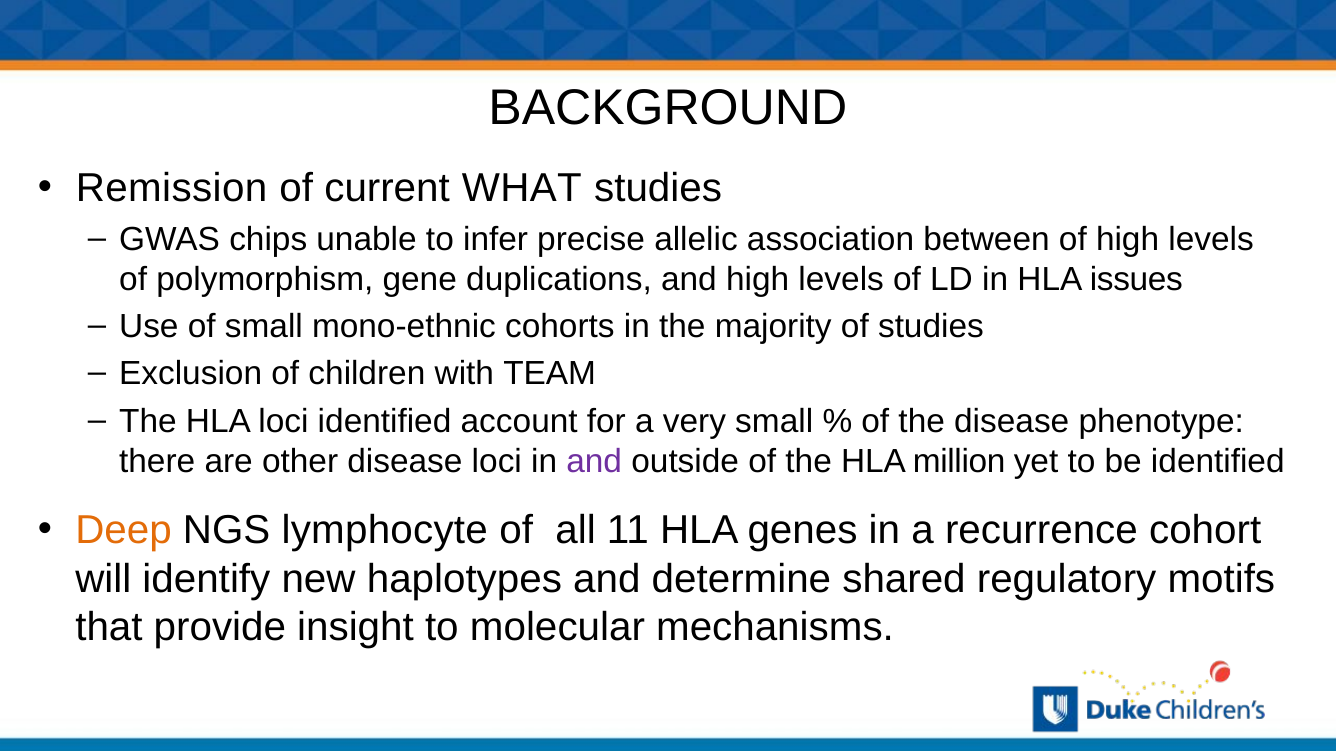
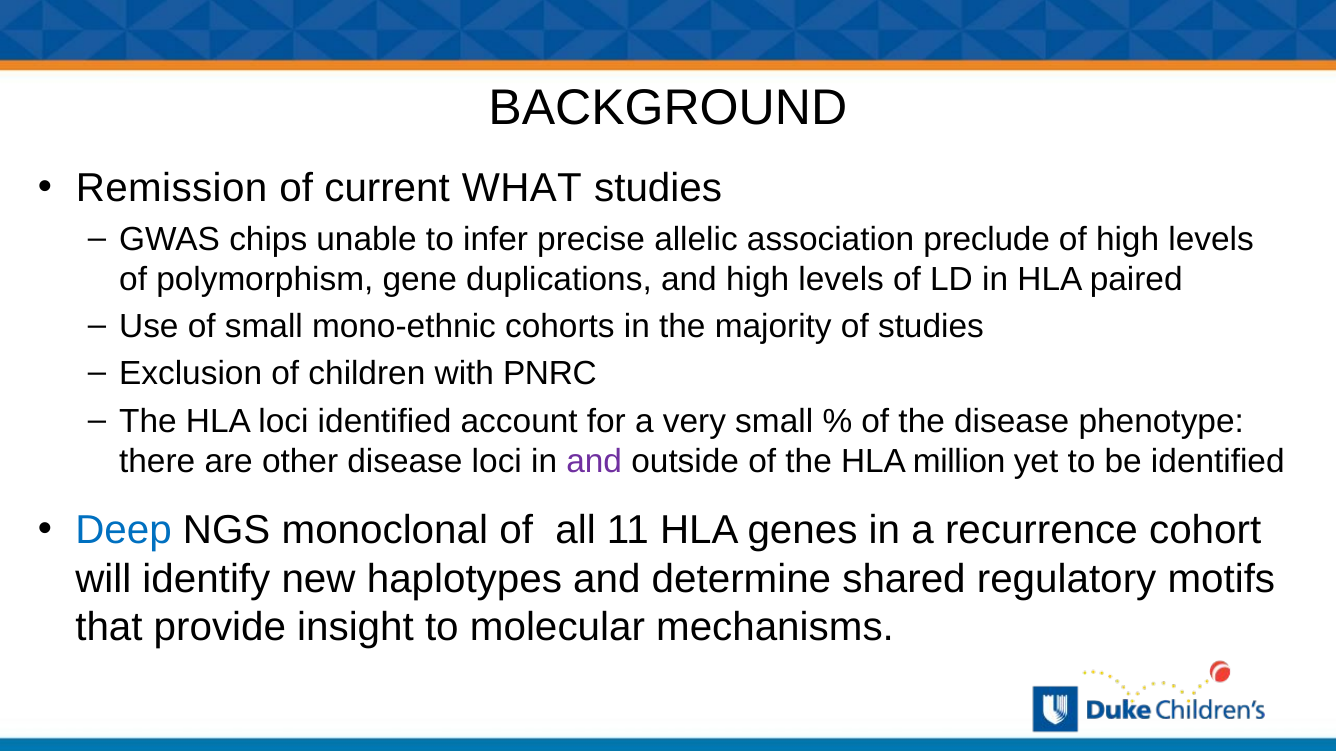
between: between -> preclude (987, 239)
issues: issues -> paired (1136, 279)
TEAM: TEAM -> PNRC (550, 374)
Deep colour: orange -> blue (124, 531)
lymphocyte: lymphocyte -> monoclonal (385, 531)
